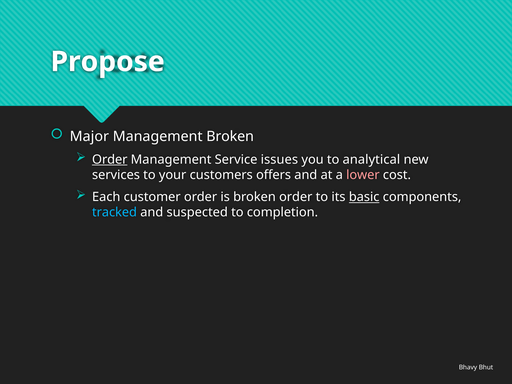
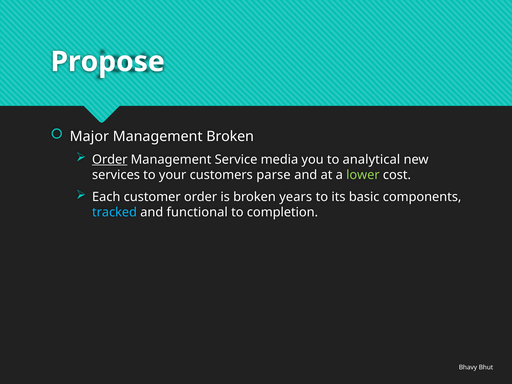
issues: issues -> media (279, 159)
offers: offers -> parse (273, 175)
lower colour: pink -> light green (363, 175)
broken order: order -> years (296, 197)
basic underline: present -> none (364, 197)
suspected: suspected -> functional (197, 212)
